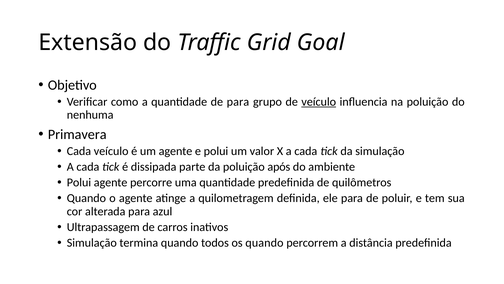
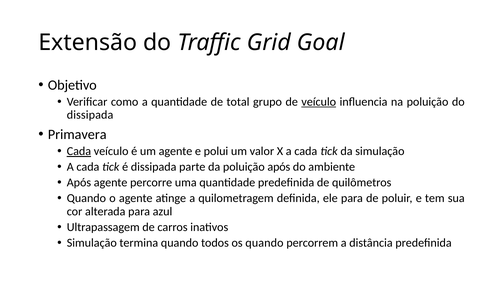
de para: para -> total (238, 102)
nenhuma: nenhuma -> dissipada (90, 115)
Cada underline: none -> present (79, 151)
Polui: Polui -> Após (79, 182)
